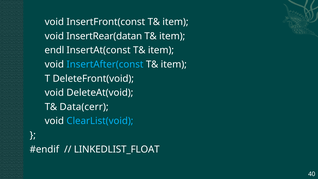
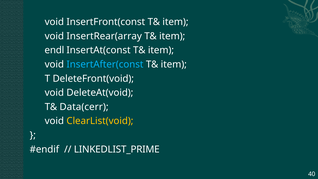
InsertRear(datan: InsertRear(datan -> InsertRear(array (104, 36)
ClearList(void colour: light blue -> yellow (100, 121)
LINKEDLIST_FLOAT: LINKEDLIST_FLOAT -> LINKEDLIST_PRIME (117, 149)
